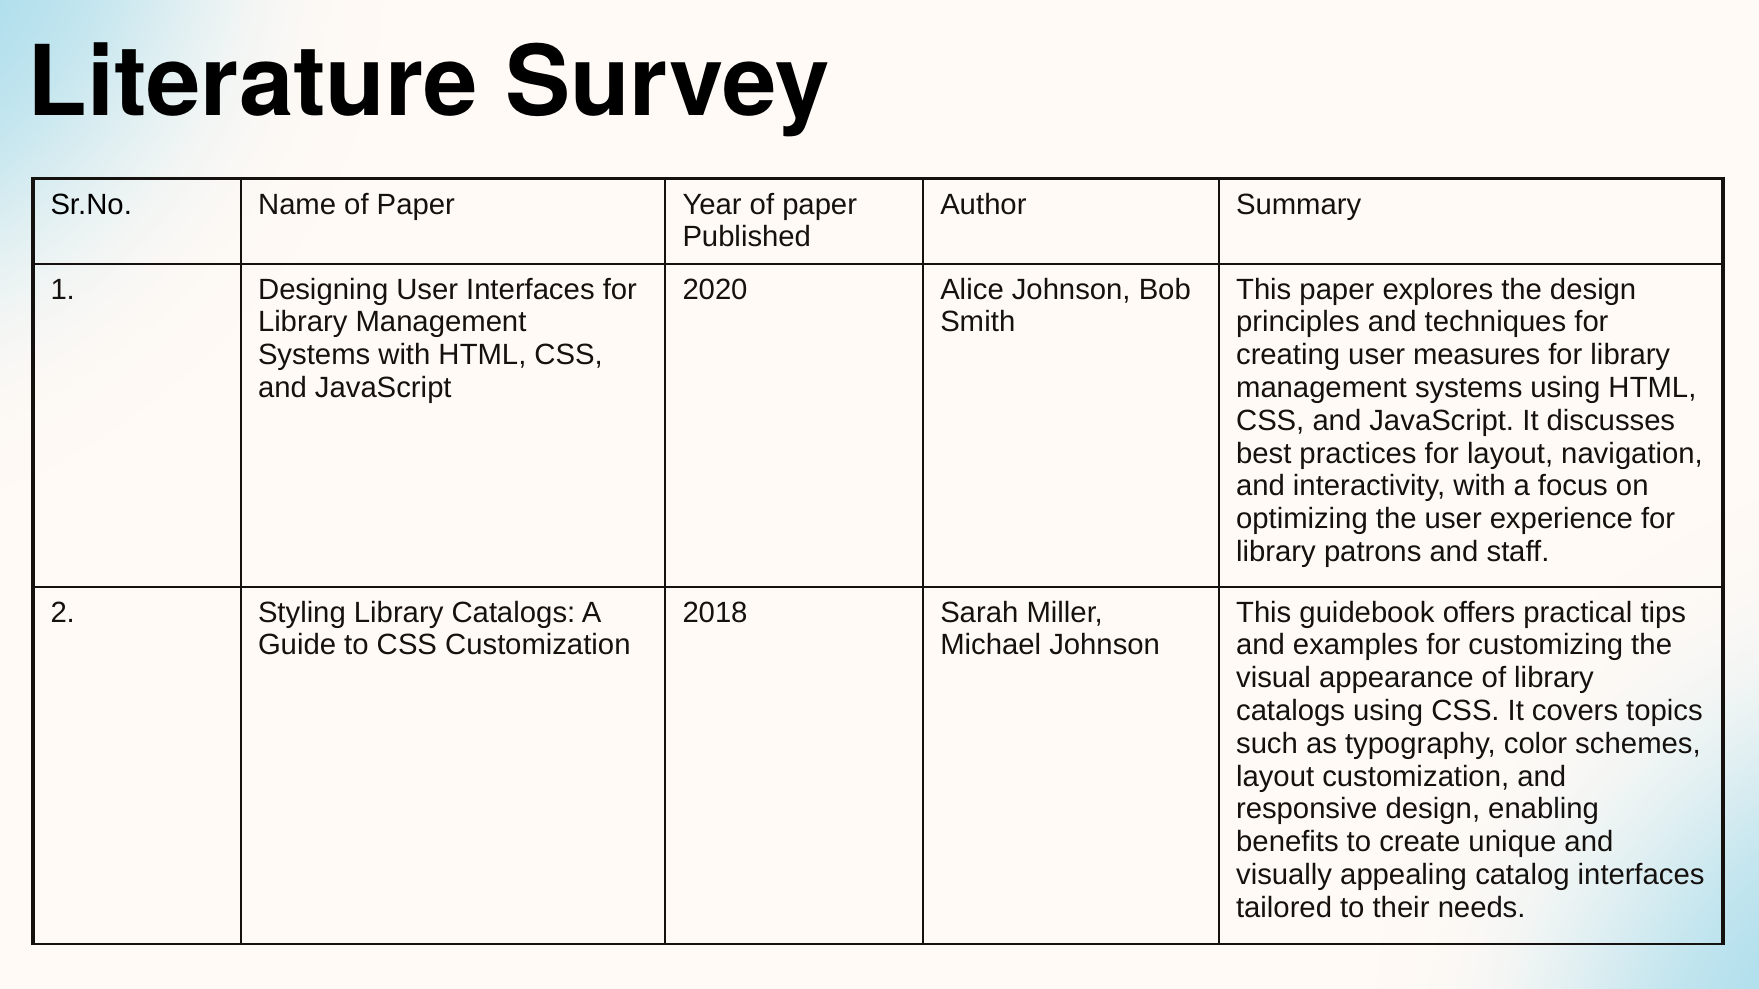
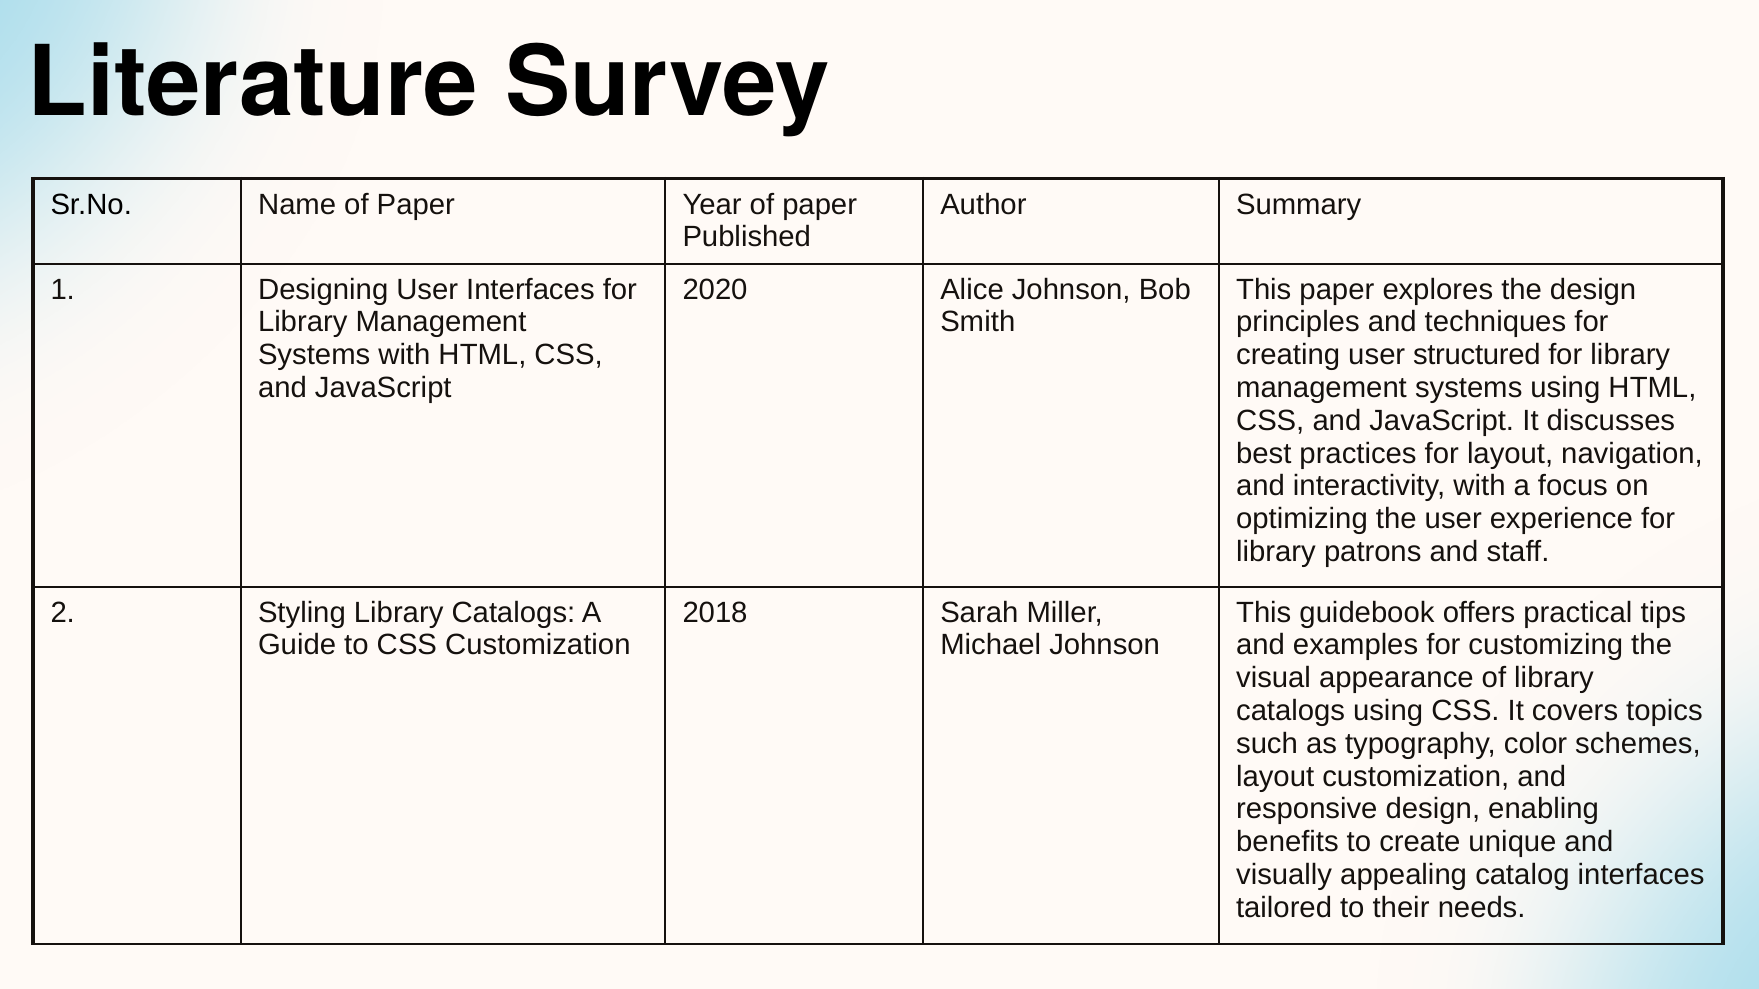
measures: measures -> structured (1477, 355)
